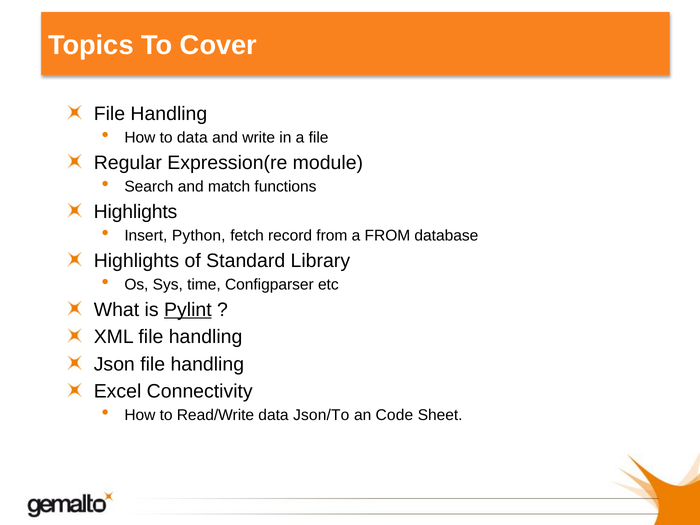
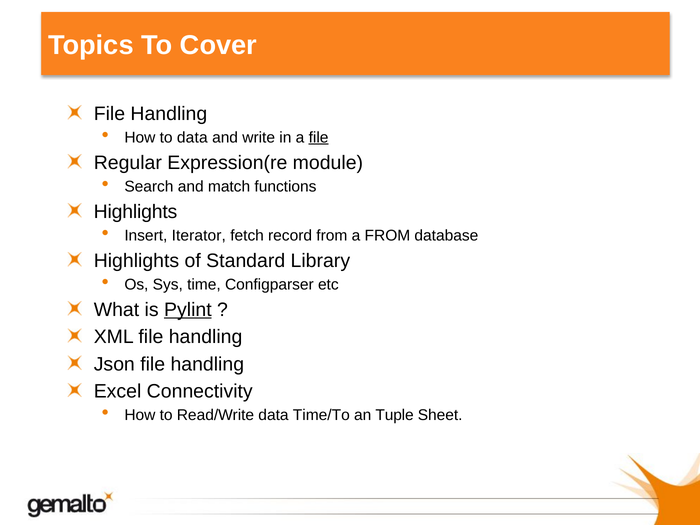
file underline: none -> present (319, 137)
Python: Python -> Iterator (199, 235)
Json/To: Json/To -> Time/To (321, 415)
Code: Code -> Tuple (395, 415)
